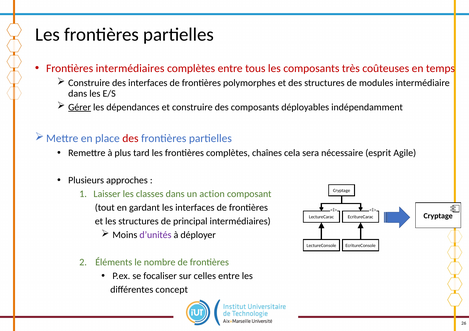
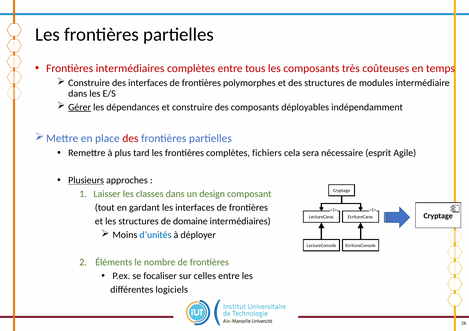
chaînes: chaînes -> fichiers (267, 153)
Plusieurs underline: none -> present (86, 181)
action: action -> design (212, 194)
principal: principal -> domaine (190, 222)
d’unités colour: purple -> blue (155, 235)
concept: concept -> logiciels (172, 290)
